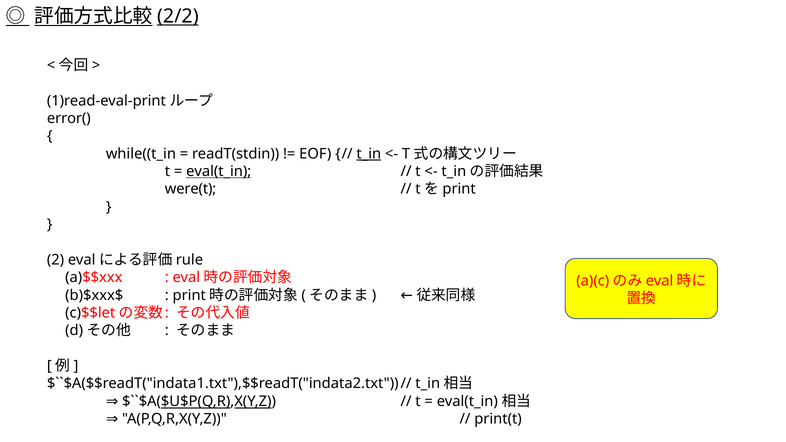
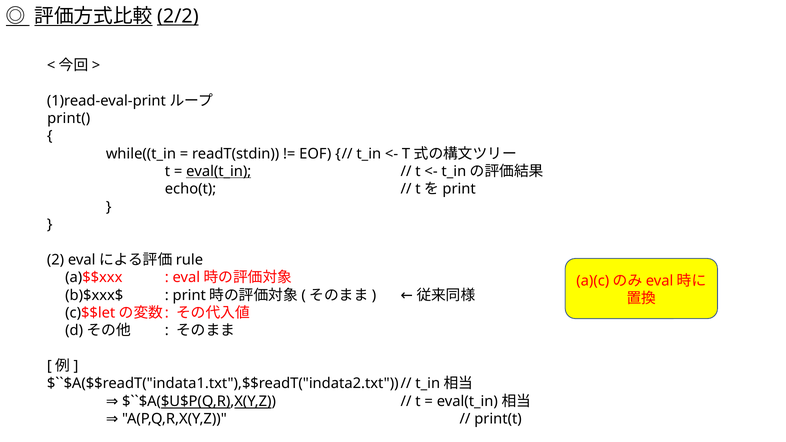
error(: error( -> print( (69, 118)
t_in underline: present -> none (369, 154)
were(t: were(t -> echo(t (191, 189)
